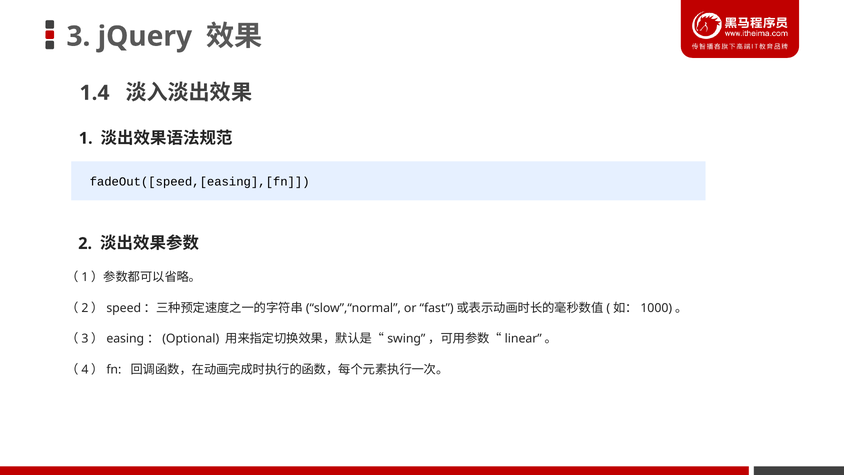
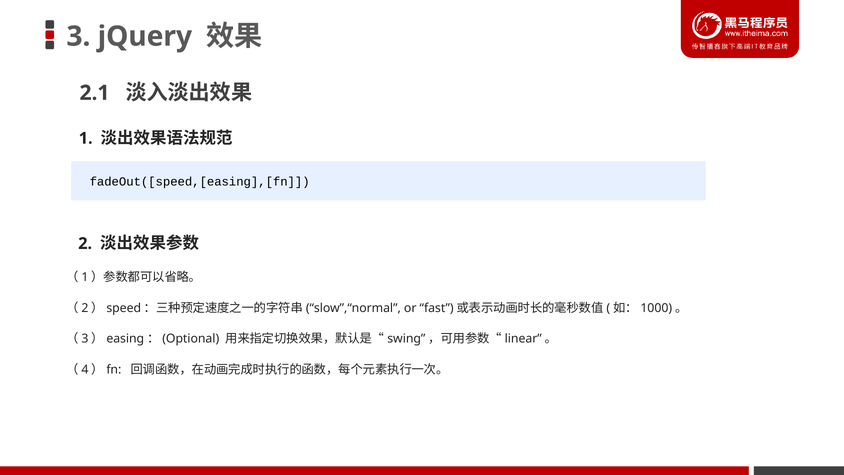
1.4: 1.4 -> 2.1 (95, 93)
